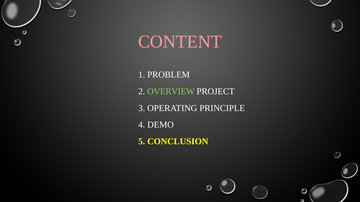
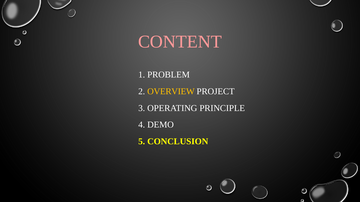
OVERVIEW colour: light green -> yellow (171, 92)
